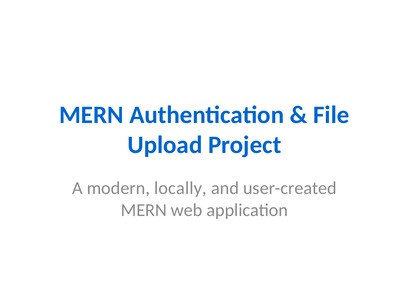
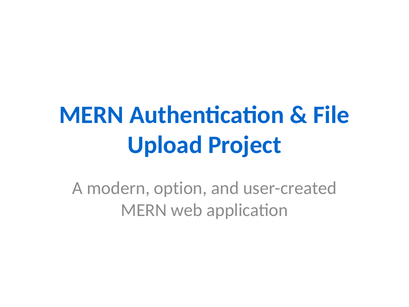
locally: locally -> option (181, 188)
